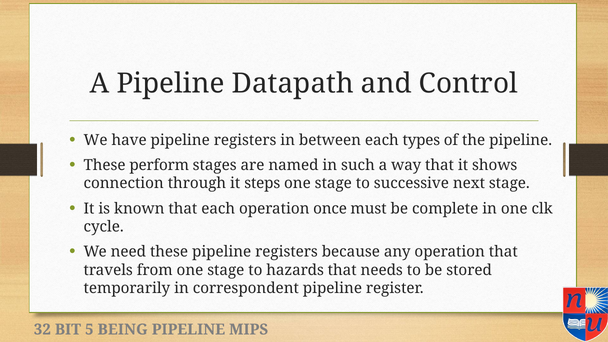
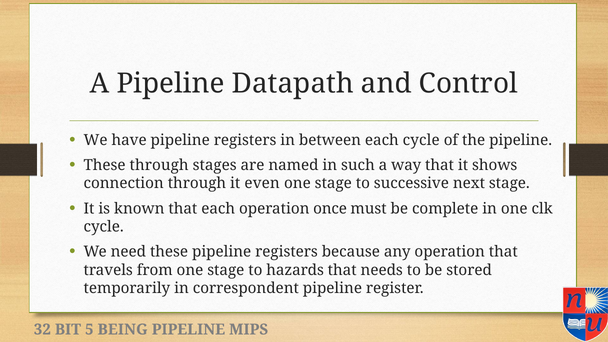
each types: types -> cycle (421, 140)
These perform: perform -> through (159, 165)
steps: steps -> even (262, 183)
